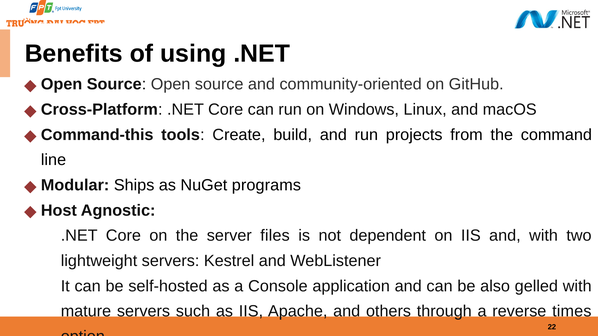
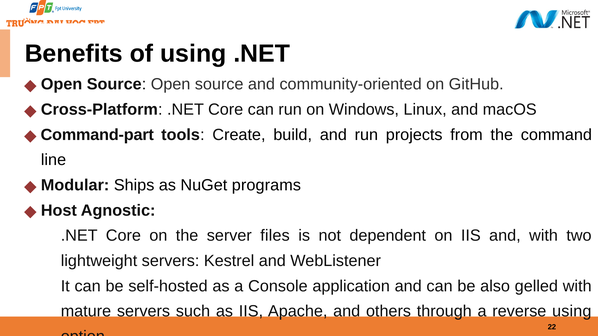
Command-this: Command-this -> Command-part (97, 135)
reverse times: times -> using (572, 312)
